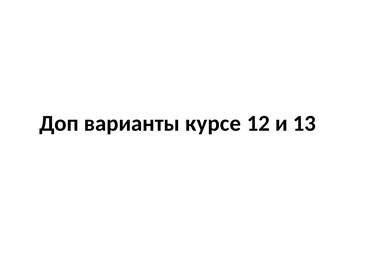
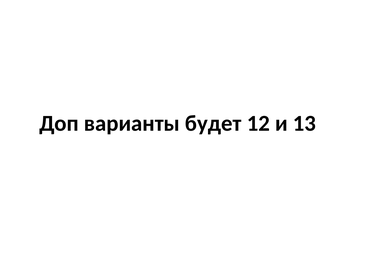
курсе: курсе -> будет (213, 123)
